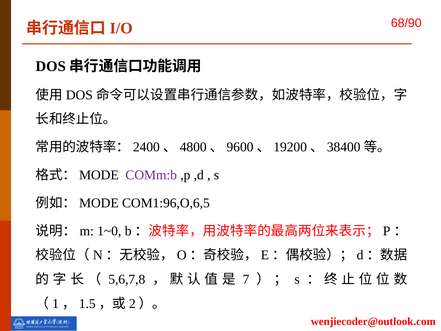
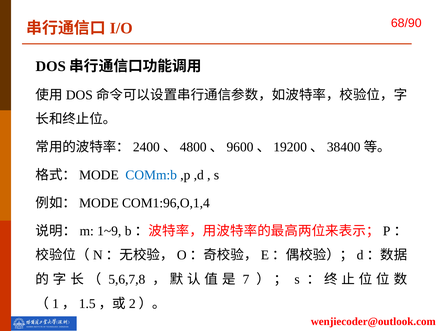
COMm:b colour: purple -> blue (151, 175)
COM1:96,O,6,5: COM1:96,O,6,5 -> COM1:96,O,1,4 (166, 203)
1~0: 1~0 -> 1~9 (109, 231)
